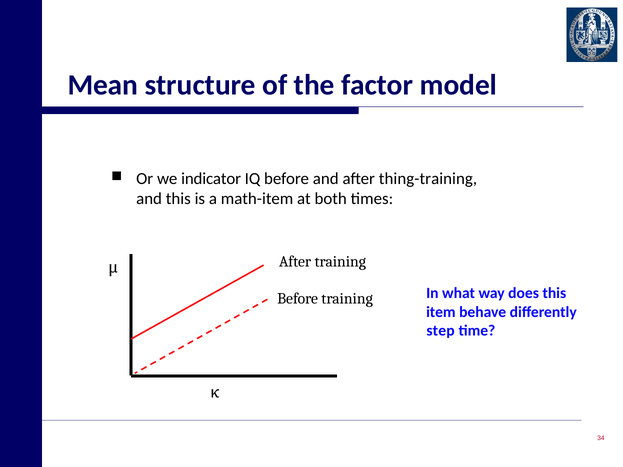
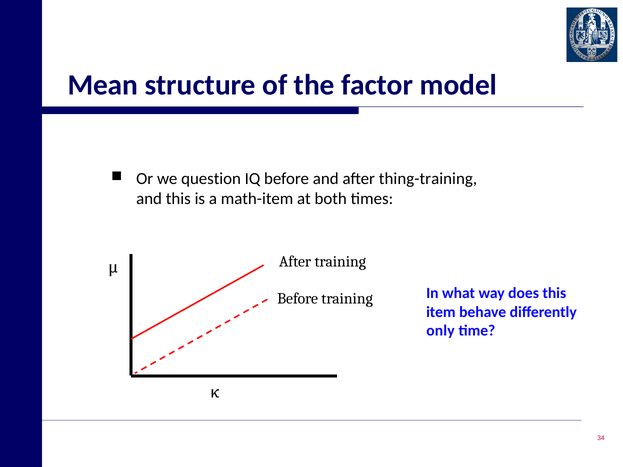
indicator: indicator -> question (211, 179)
step: step -> only (441, 331)
